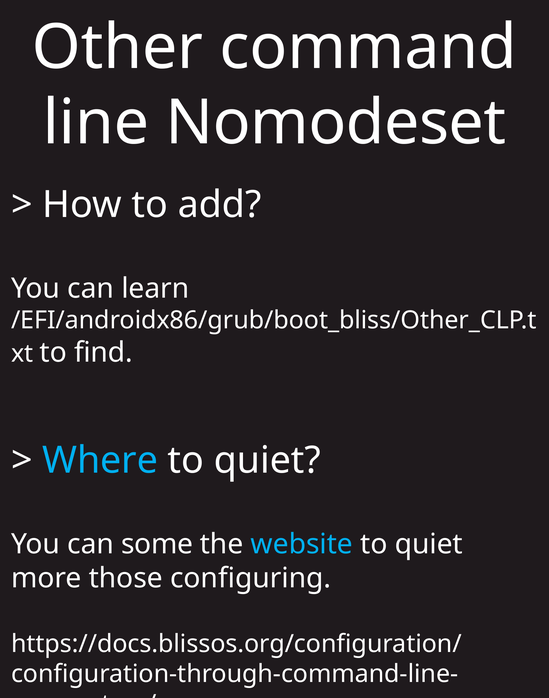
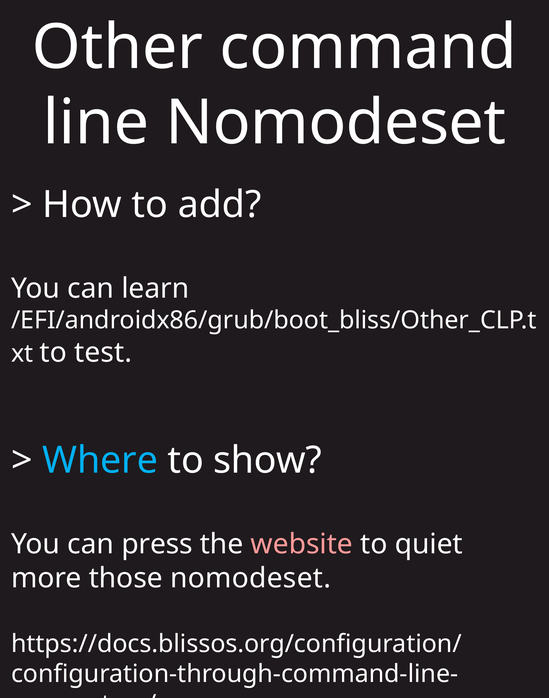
find: find -> test (103, 353)
quiet: quiet -> show (267, 461)
some: some -> press (157, 545)
website colour: light blue -> pink (302, 545)
those configuring: configuring -> nomodeset (250, 578)
